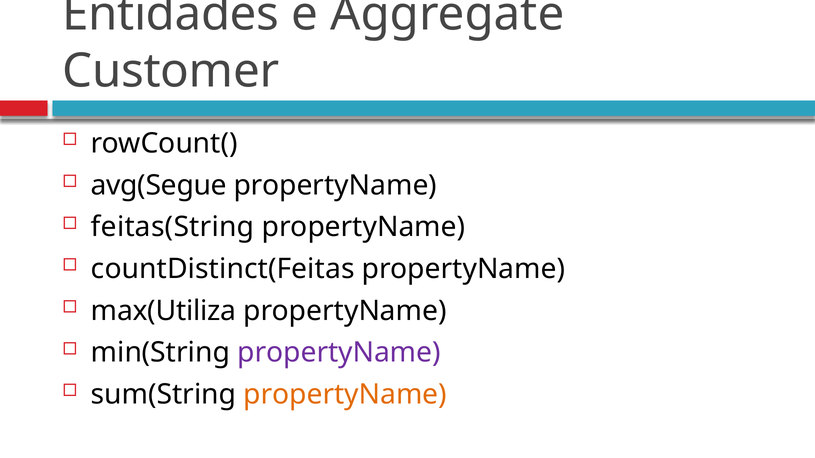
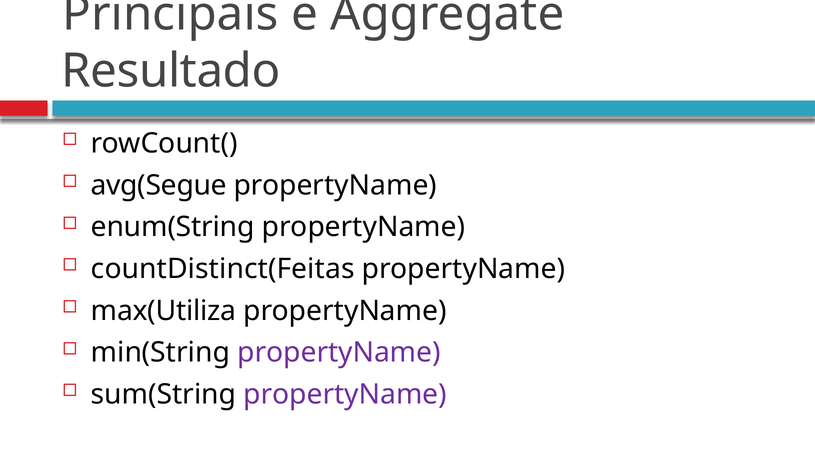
Entidades: Entidades -> Principais (170, 14)
Customer: Customer -> Resultado (171, 71)
feitas(String: feitas(String -> enum(String (173, 227)
propertyName colour: orange -> purple (345, 395)
